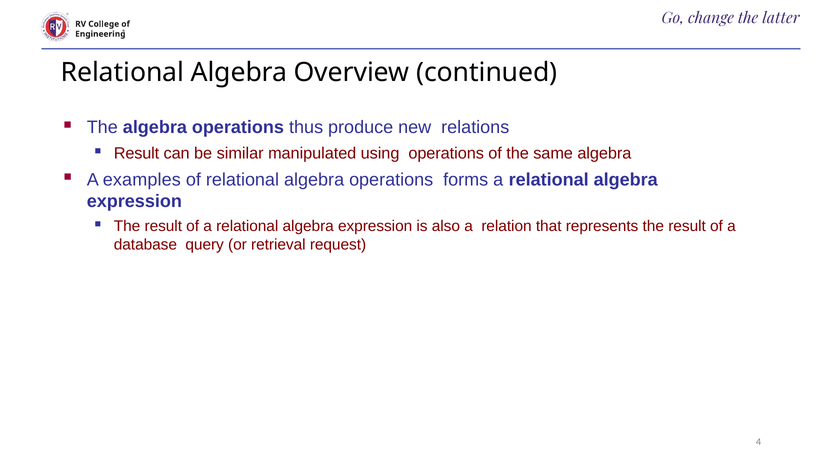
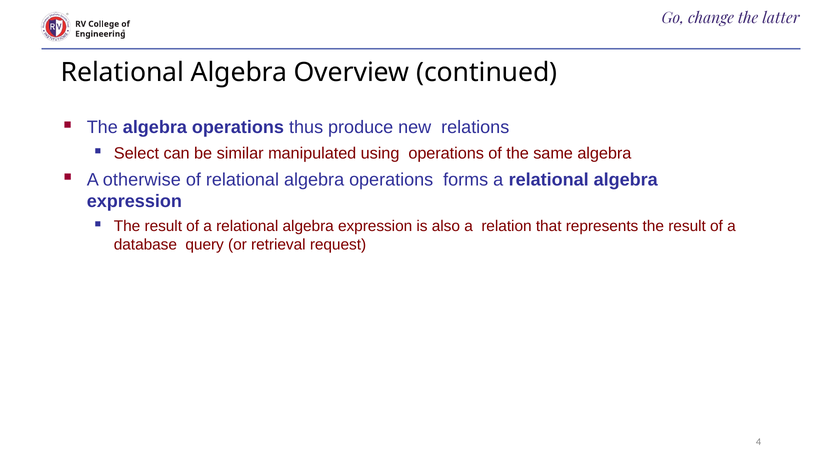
Result: Result -> Select (136, 153)
examples: examples -> otherwise (142, 180)
